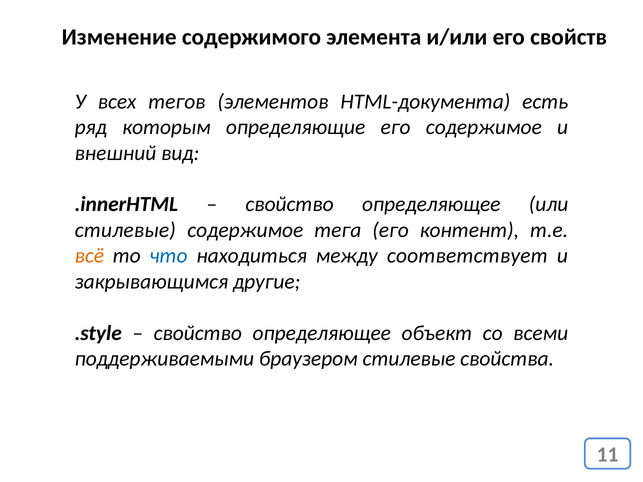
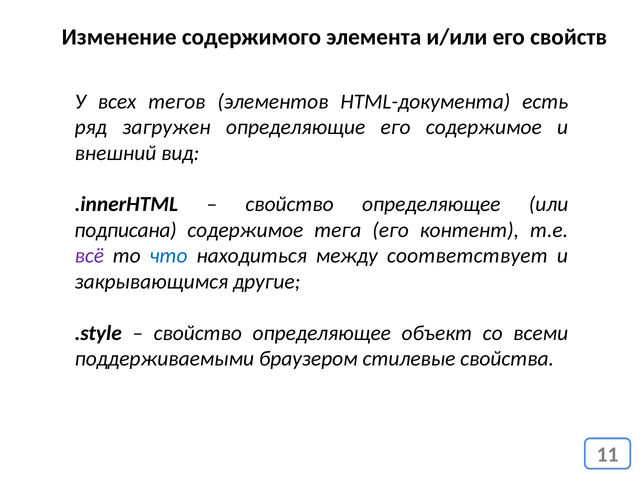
которым: которым -> загружен (166, 127)
стилевые: стилевые -> подписана (126, 230)
всё colour: orange -> purple (89, 256)
